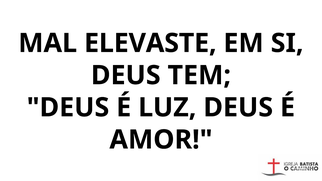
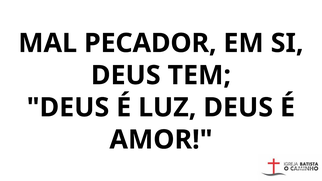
ELEVASTE: ELEVASTE -> PECADOR (150, 43)
